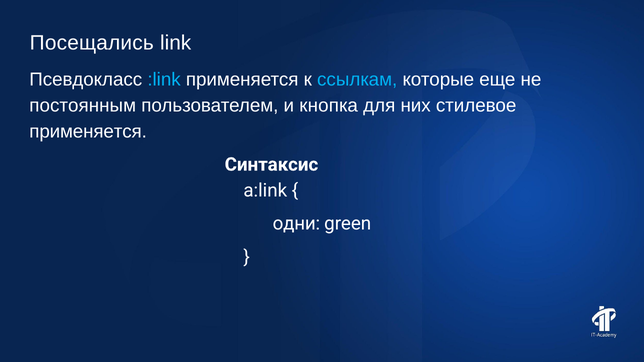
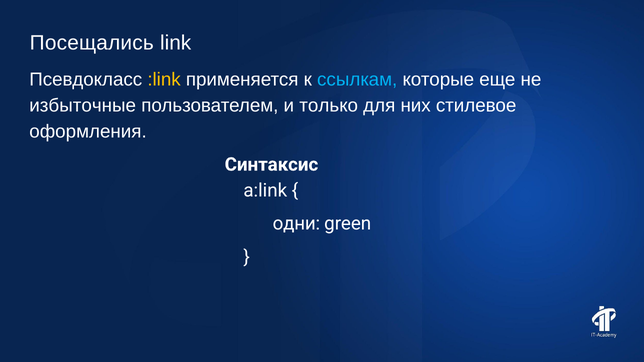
:link colour: light blue -> yellow (164, 80)
постоянным: постоянным -> избыточные (83, 106)
кнопка: кнопка -> только (329, 106)
применяется: применяется -> оформления (88, 132)
